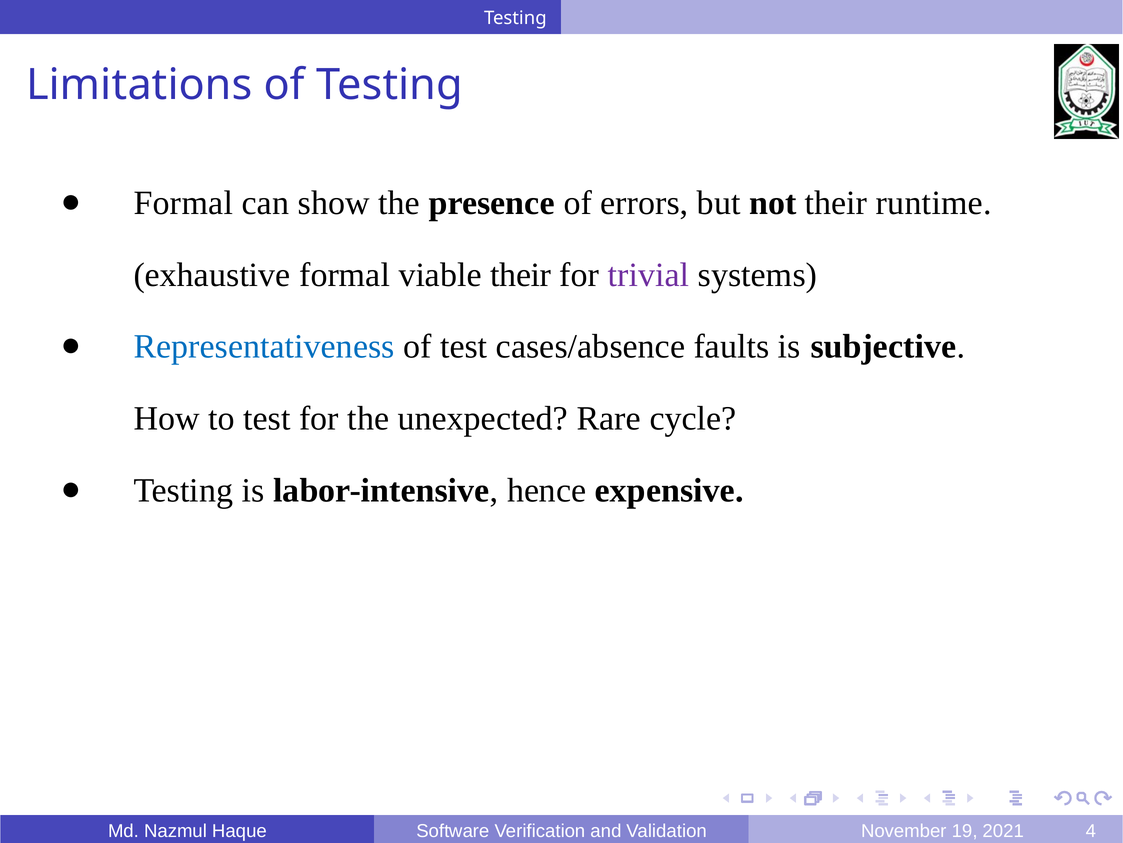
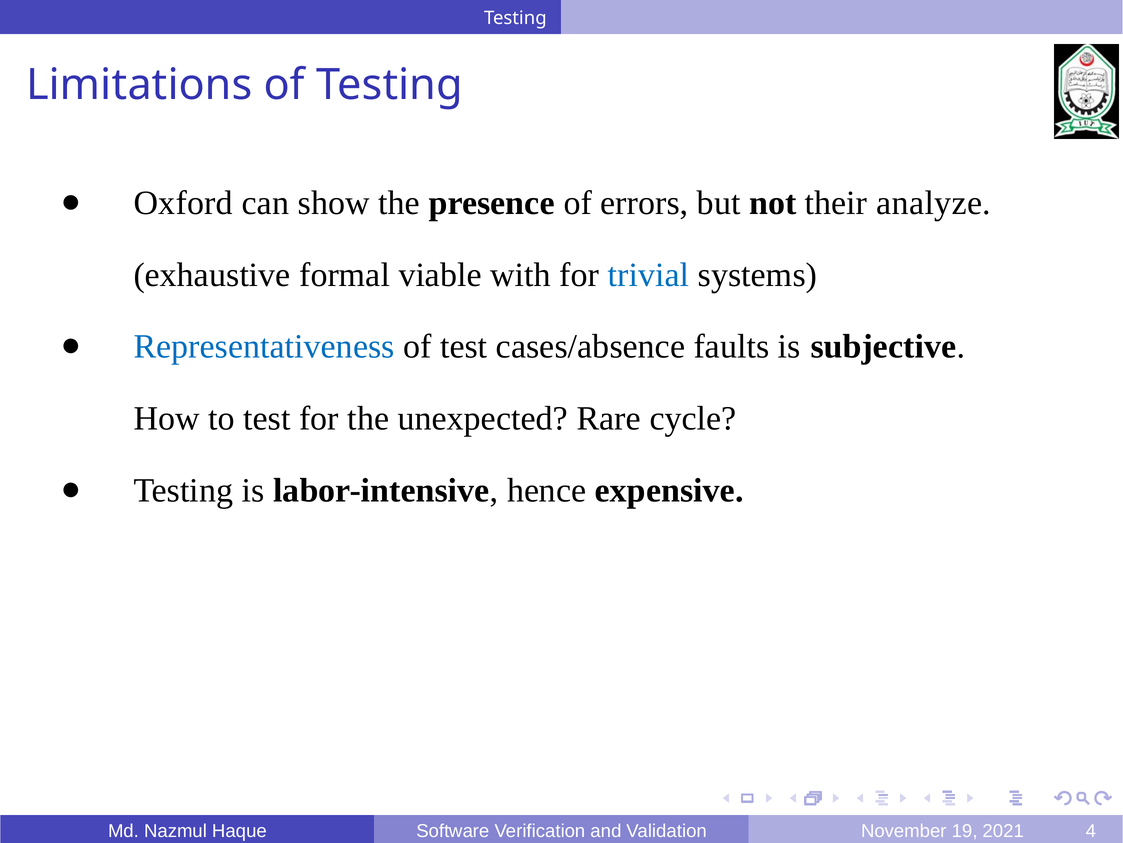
Formal: Formal -> Oxford (183, 203)
runtime: runtime -> analyze (934, 203)
viable their: their -> with (521, 275)
trivial colour: purple -> blue (649, 275)
